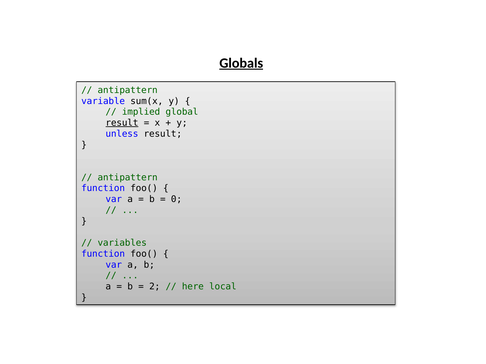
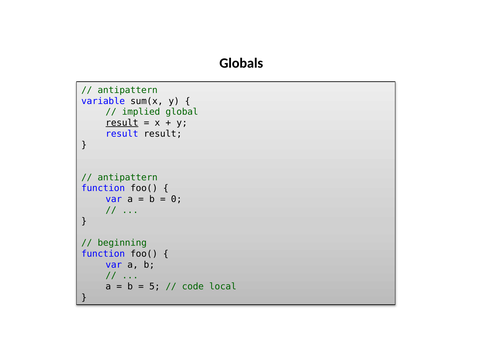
Globals underline: present -> none (241, 63)
unless: unless -> result (122, 134)
variables: variables -> beginning (122, 243)
2: 2 -> 5 (155, 287)
here: here -> code (193, 287)
